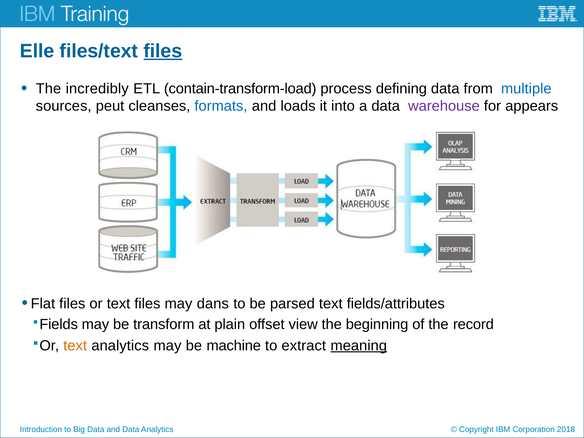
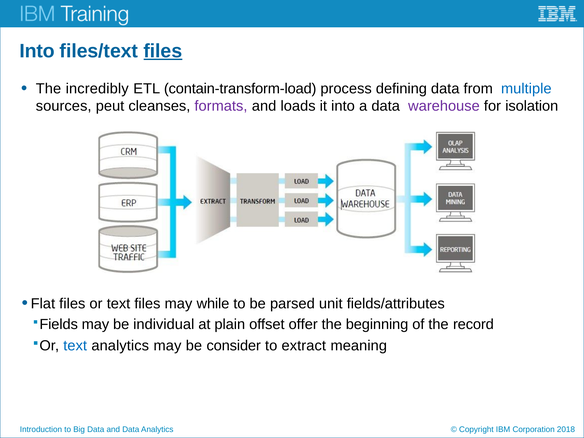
Elle: Elle -> Into (37, 51)
formats colour: blue -> purple (221, 106)
appears: appears -> isolation (532, 106)
dans: dans -> while (213, 304)
parsed text: text -> unit (331, 304)
transform: transform -> individual (164, 324)
view: view -> offer (303, 324)
text colour: orange -> blue (75, 346)
machine: machine -> consider (234, 346)
meaning underline: present -> none (359, 346)
